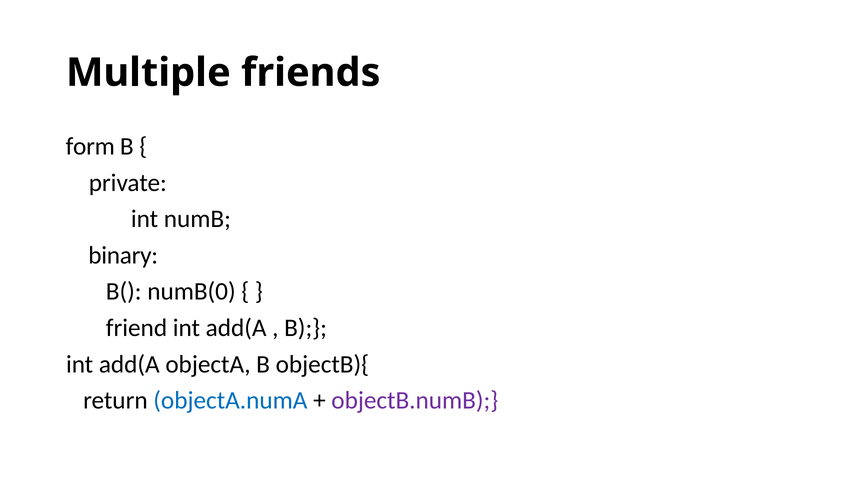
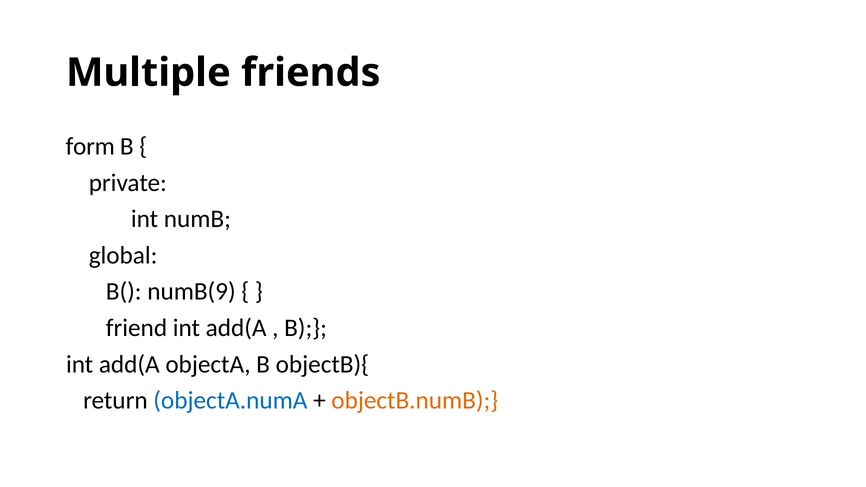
binary: binary -> global (123, 255)
numB(0: numB(0 -> numB(9 (191, 292)
objectB.numB colour: purple -> orange (415, 401)
